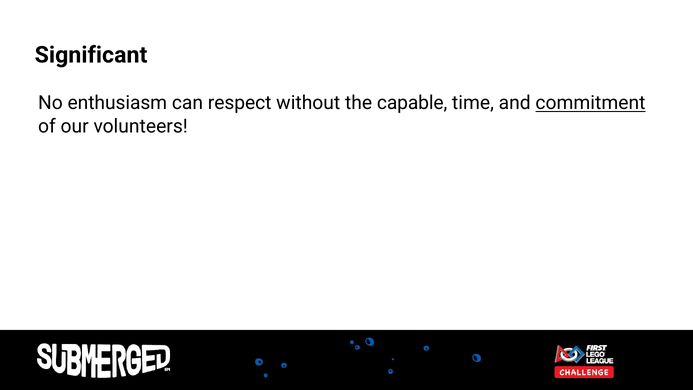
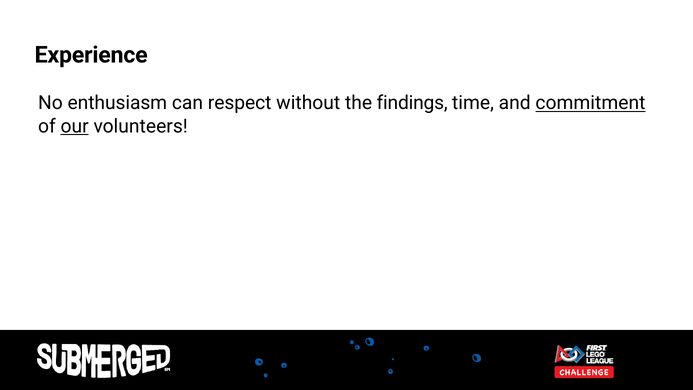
Significant: Significant -> Experience (91, 55)
capable: capable -> findings (412, 103)
our underline: none -> present (75, 126)
